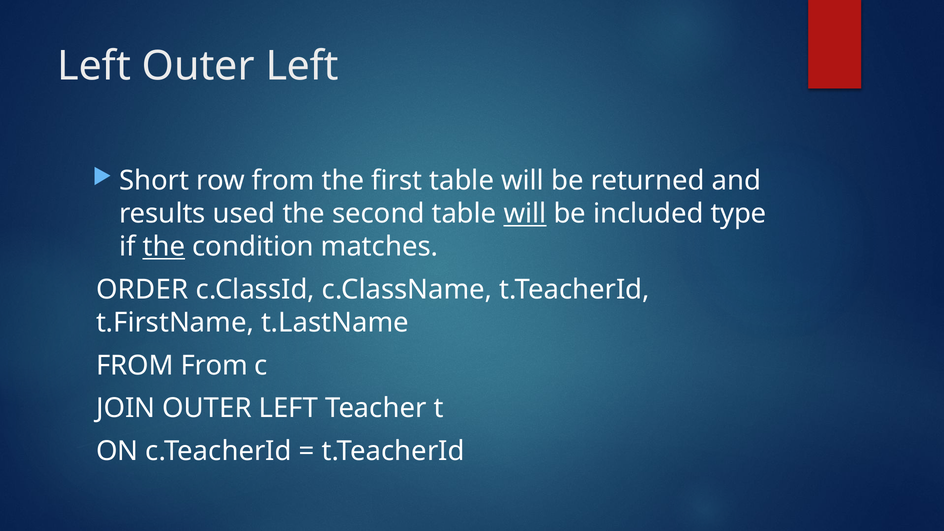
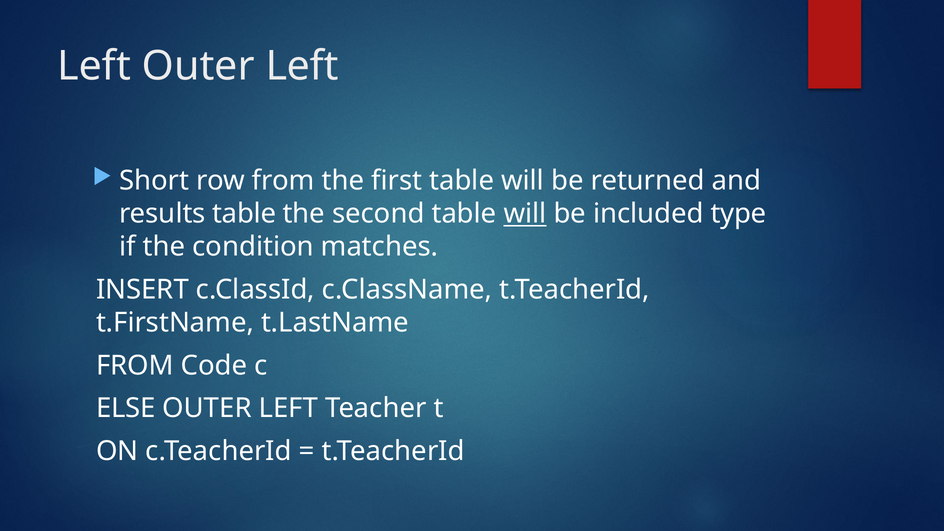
results used: used -> table (244, 214)
the underline: present -> none (164, 247)
ORDER: ORDER -> INSERT (142, 290)
FROM From: From -> Code (214, 365)
JOIN: JOIN -> ELSE (126, 408)
